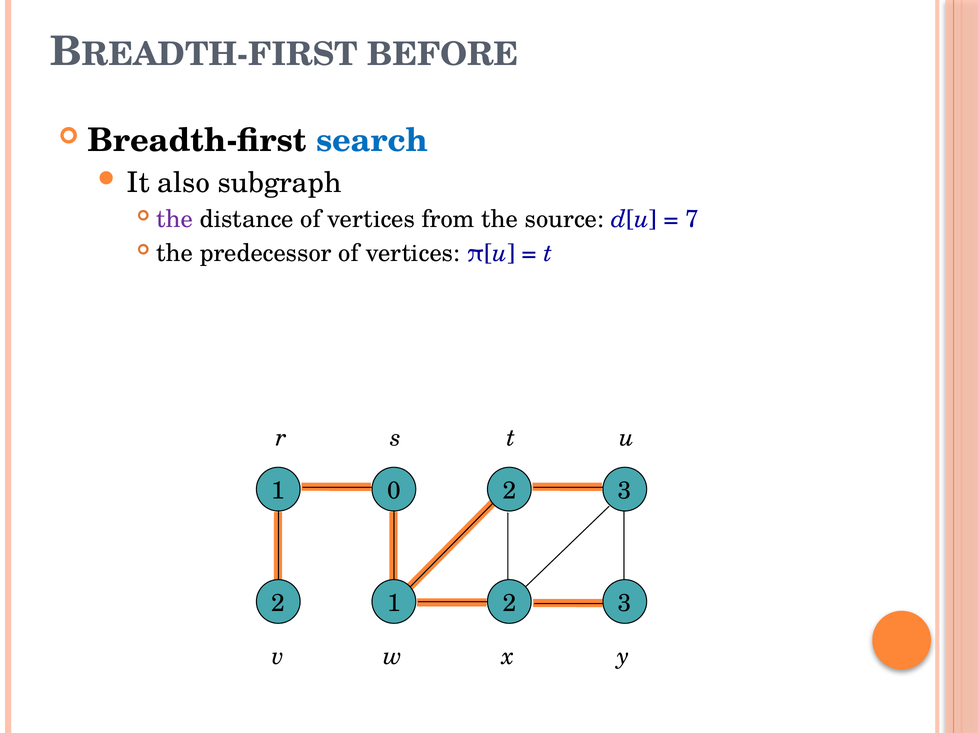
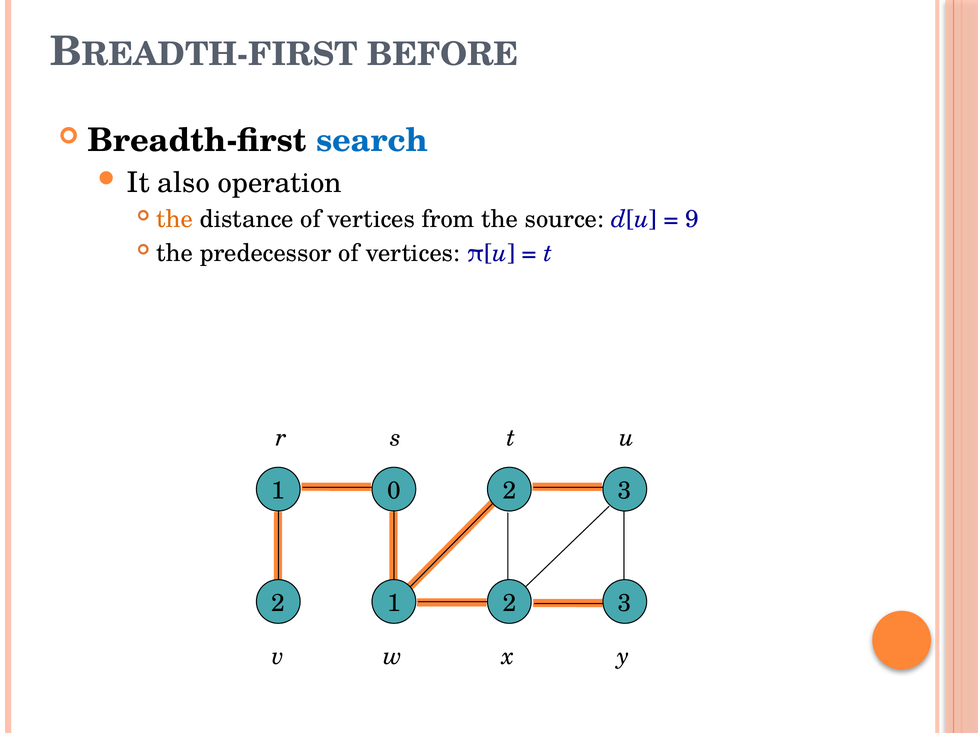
subgraph: subgraph -> operation (280, 183)
the colour: purple -> orange (175, 219)
7: 7 -> 9 (692, 219)
